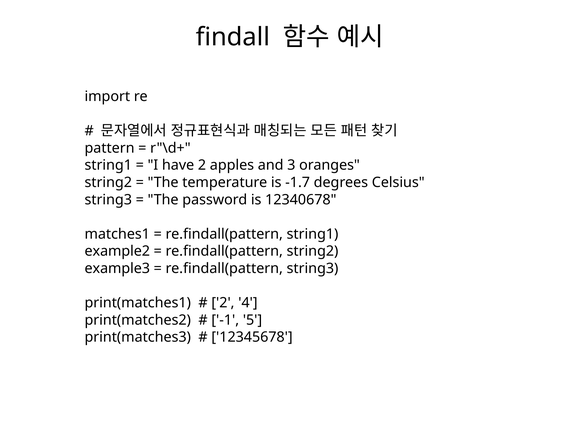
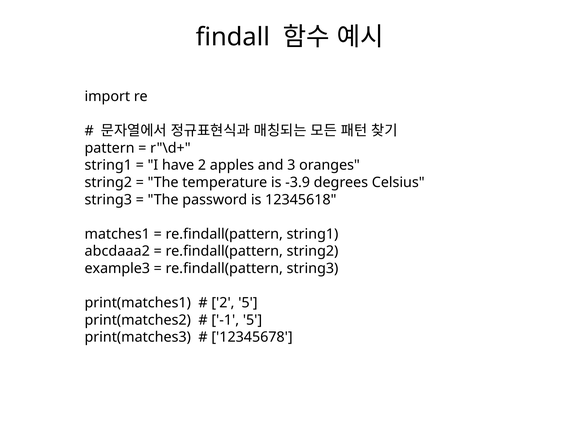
-1.7: -1.7 -> -3.9 (298, 182)
12340678: 12340678 -> 12345618 (301, 200)
example2: example2 -> abcdaaa2 (117, 251)
2 4: 4 -> 5 (248, 303)
